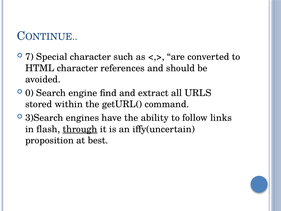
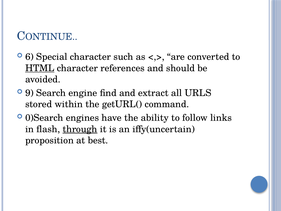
7: 7 -> 6 (29, 57)
HTML underline: none -> present (40, 68)
0: 0 -> 9 (29, 93)
3)Search: 3)Search -> 0)Search (44, 118)
